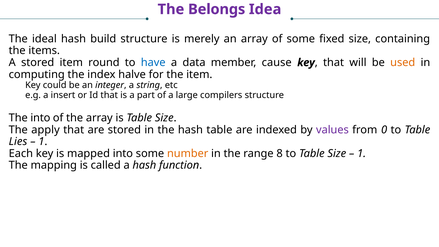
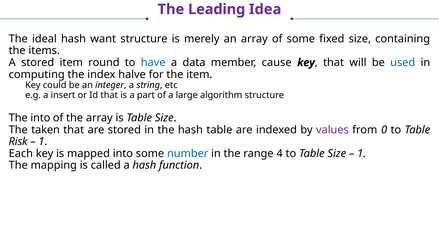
Belongs: Belongs -> Leading (217, 9)
build: build -> want (103, 39)
used colour: orange -> blue (403, 63)
compilers: compilers -> algorithm (221, 95)
apply: apply -> taken (46, 130)
Lies: Lies -> Risk (18, 142)
number colour: orange -> blue (188, 153)
8: 8 -> 4 (280, 153)
